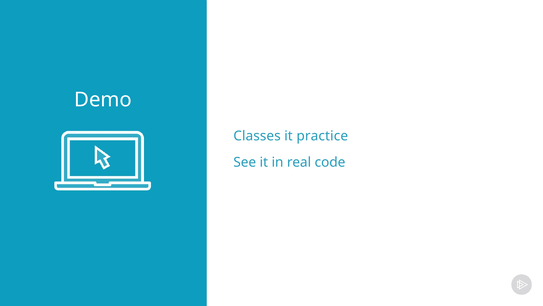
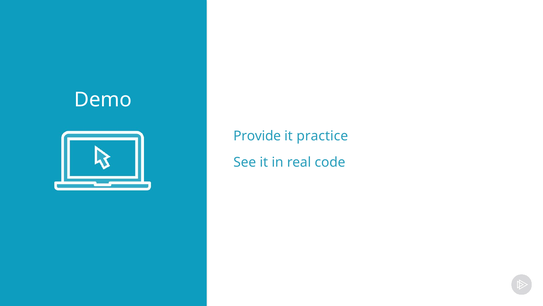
Classes: Classes -> Provide (257, 136)
